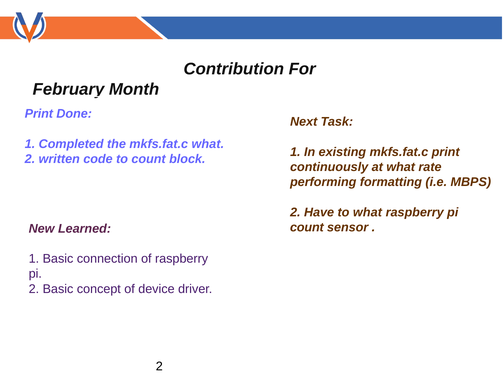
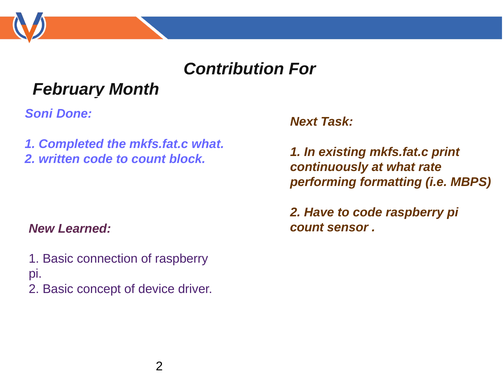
Print: Print -> Soni (39, 114)
to what: what -> code (368, 212)
